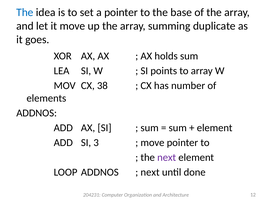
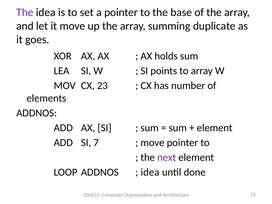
The colour: blue -> purple (25, 12)
38: 38 -> 23 (102, 86)
3: 3 -> 7 (96, 143)
next: next -> idea (150, 172)
